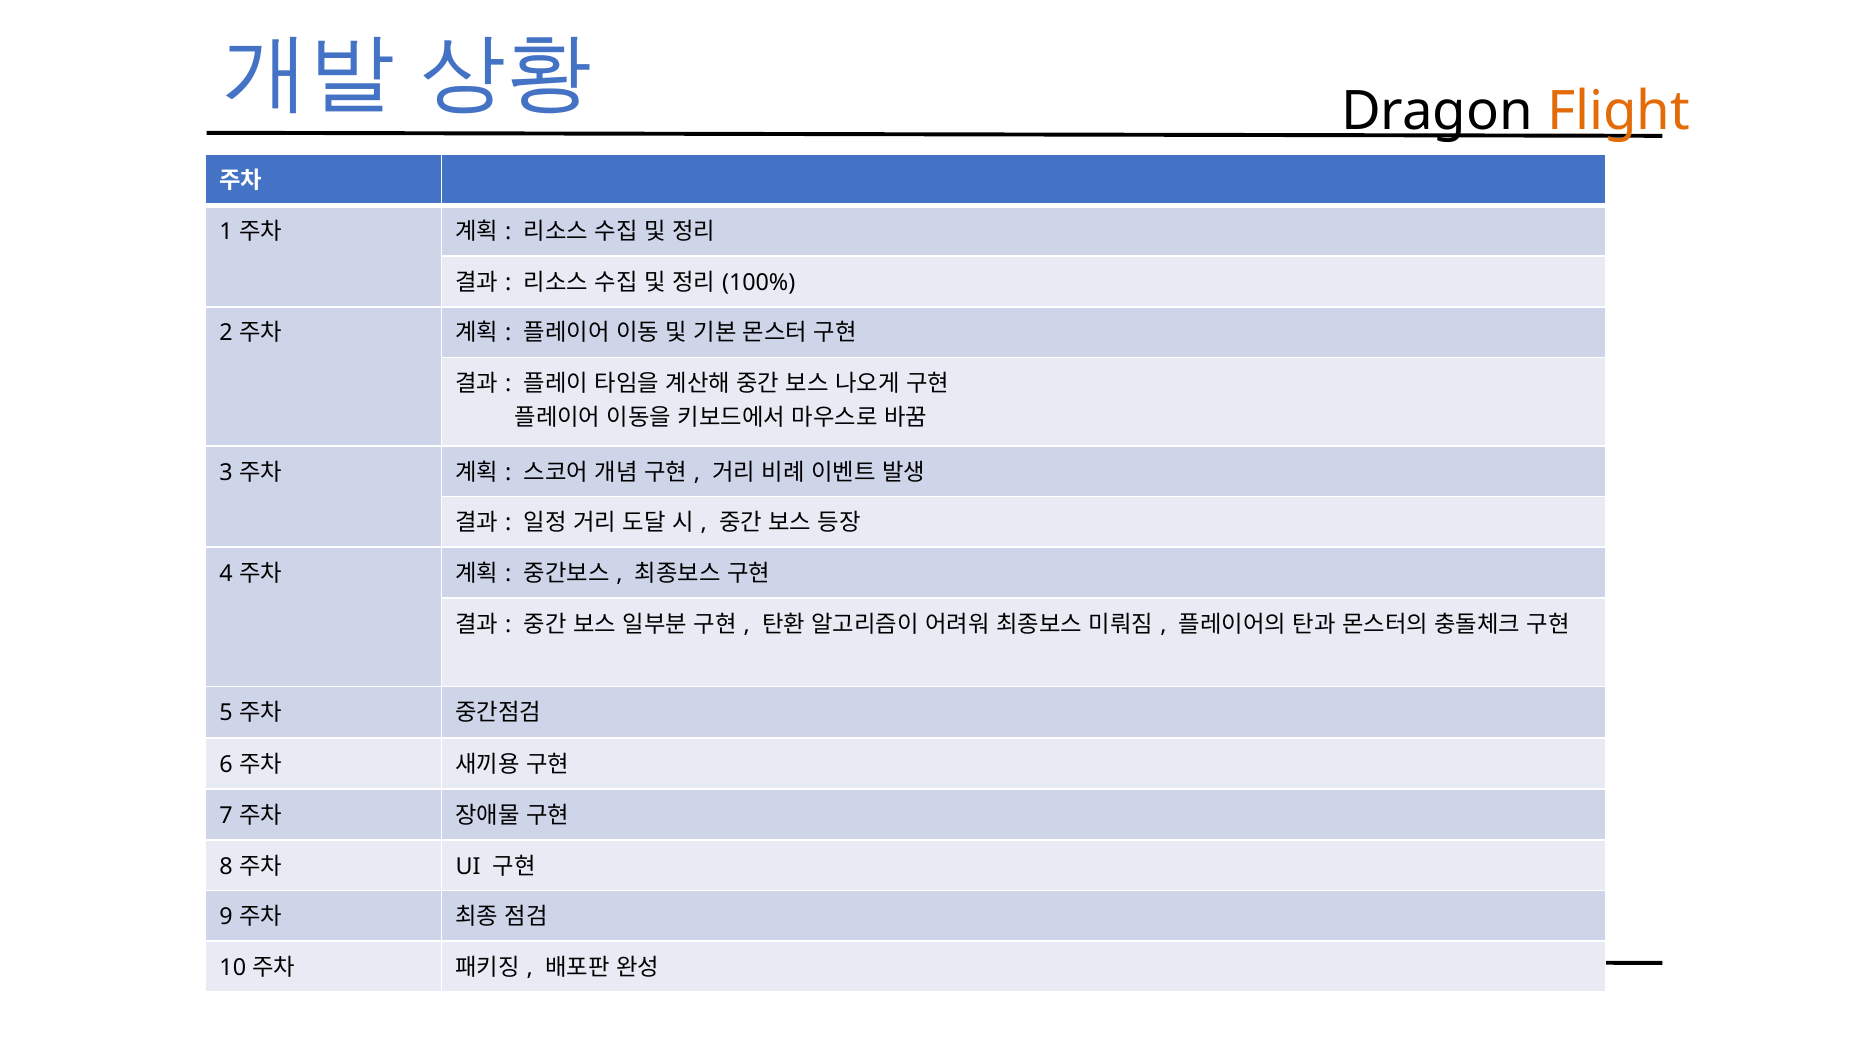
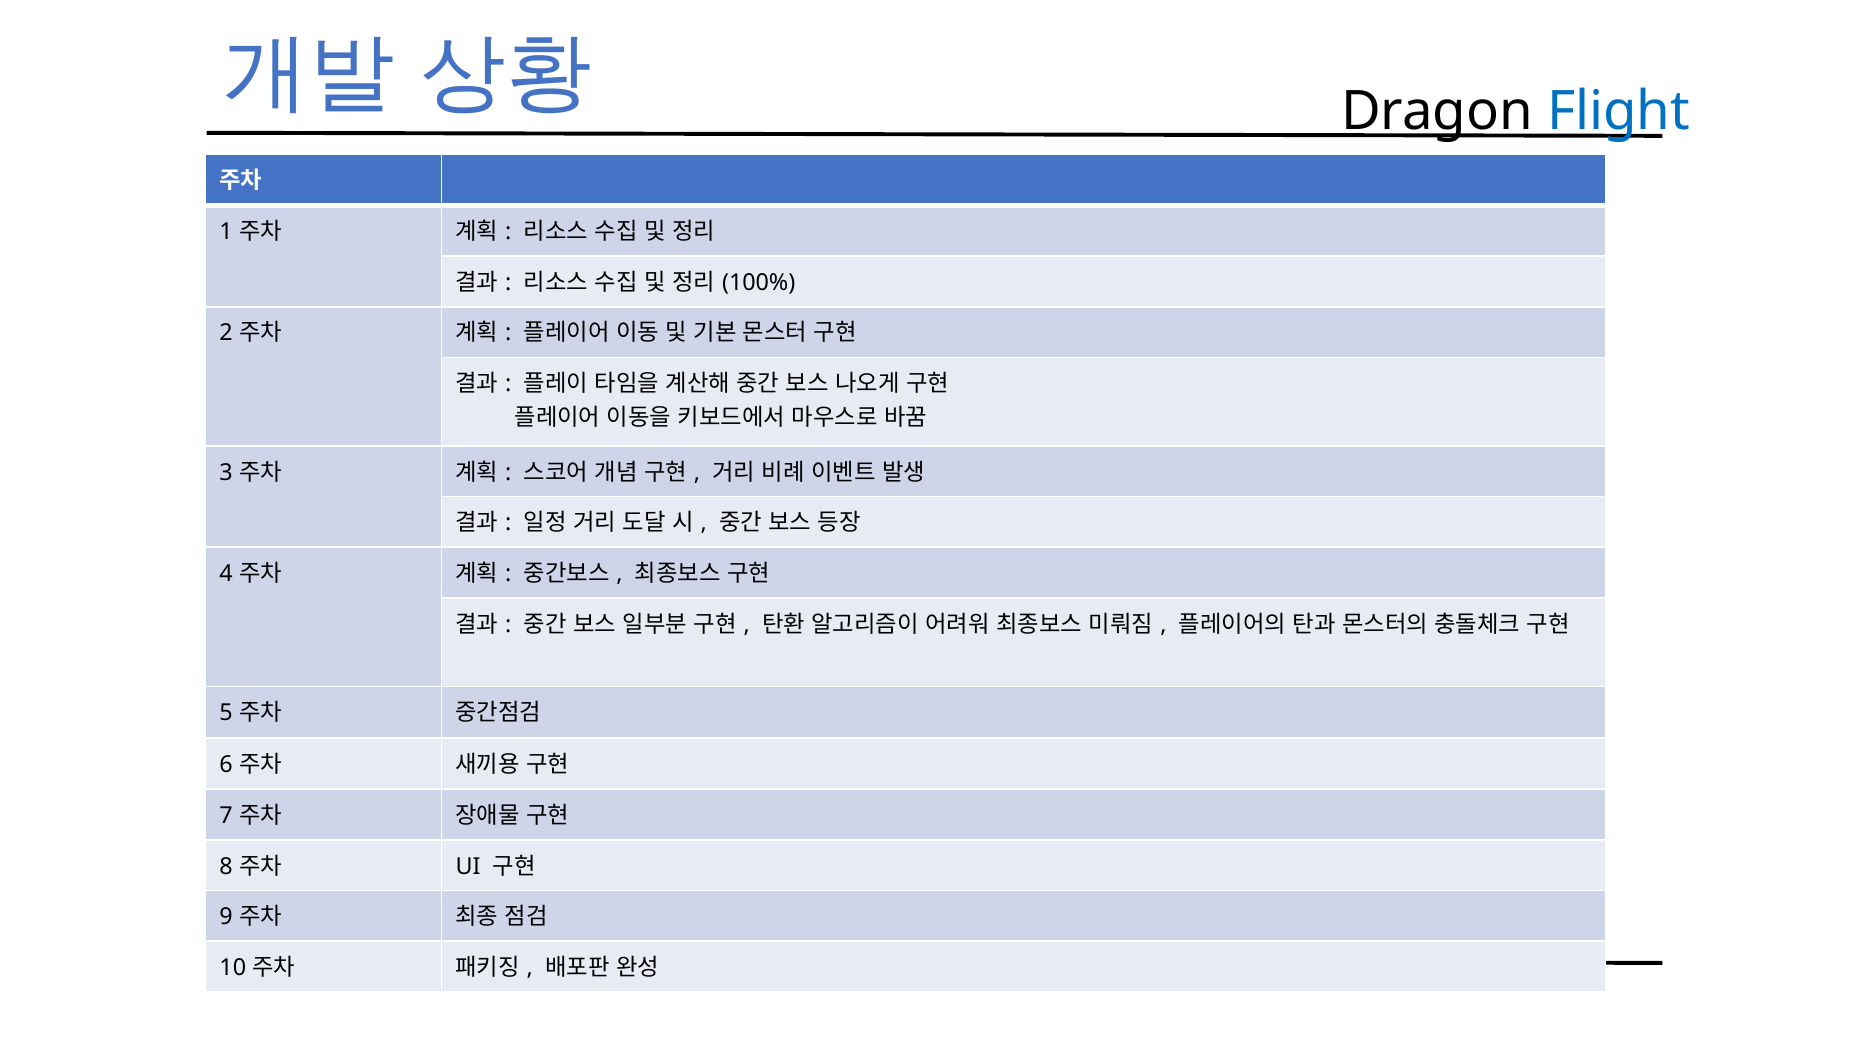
Flight colour: orange -> blue (1619, 111)
